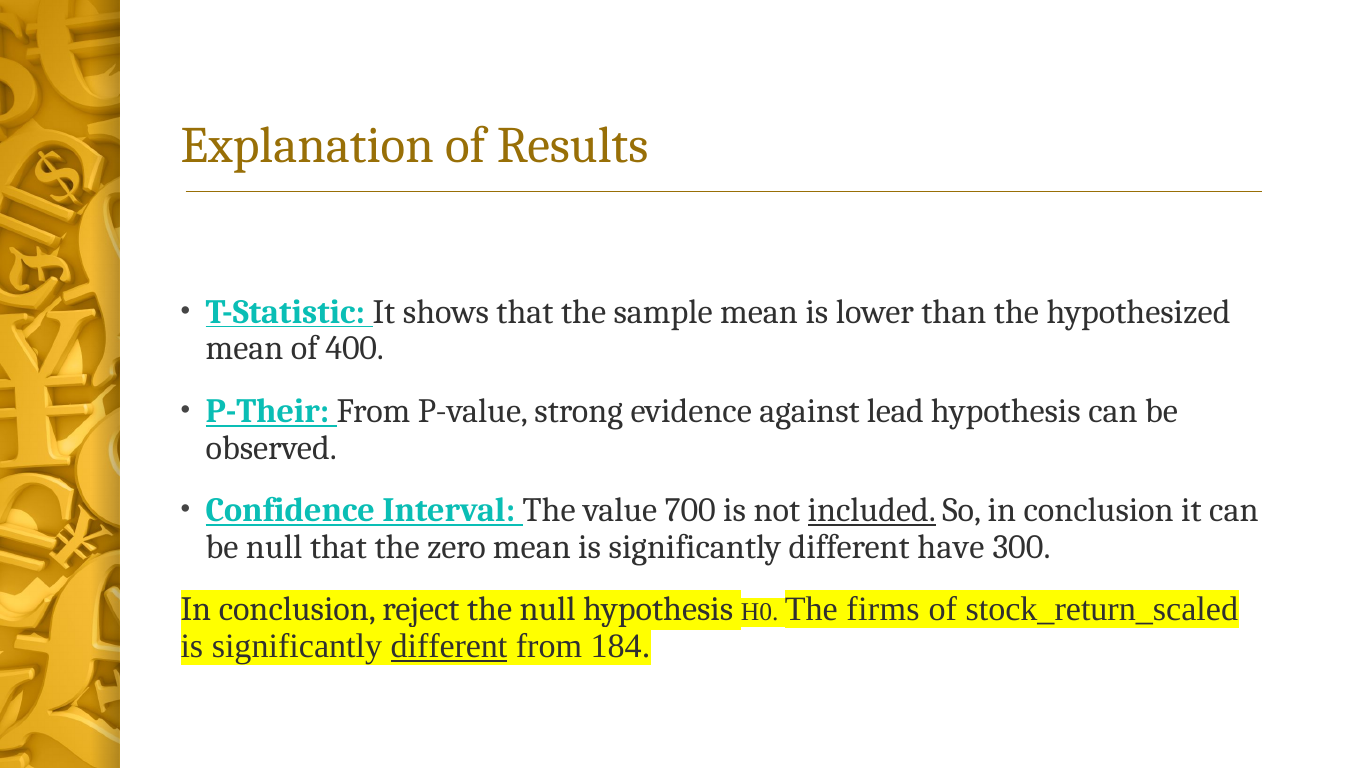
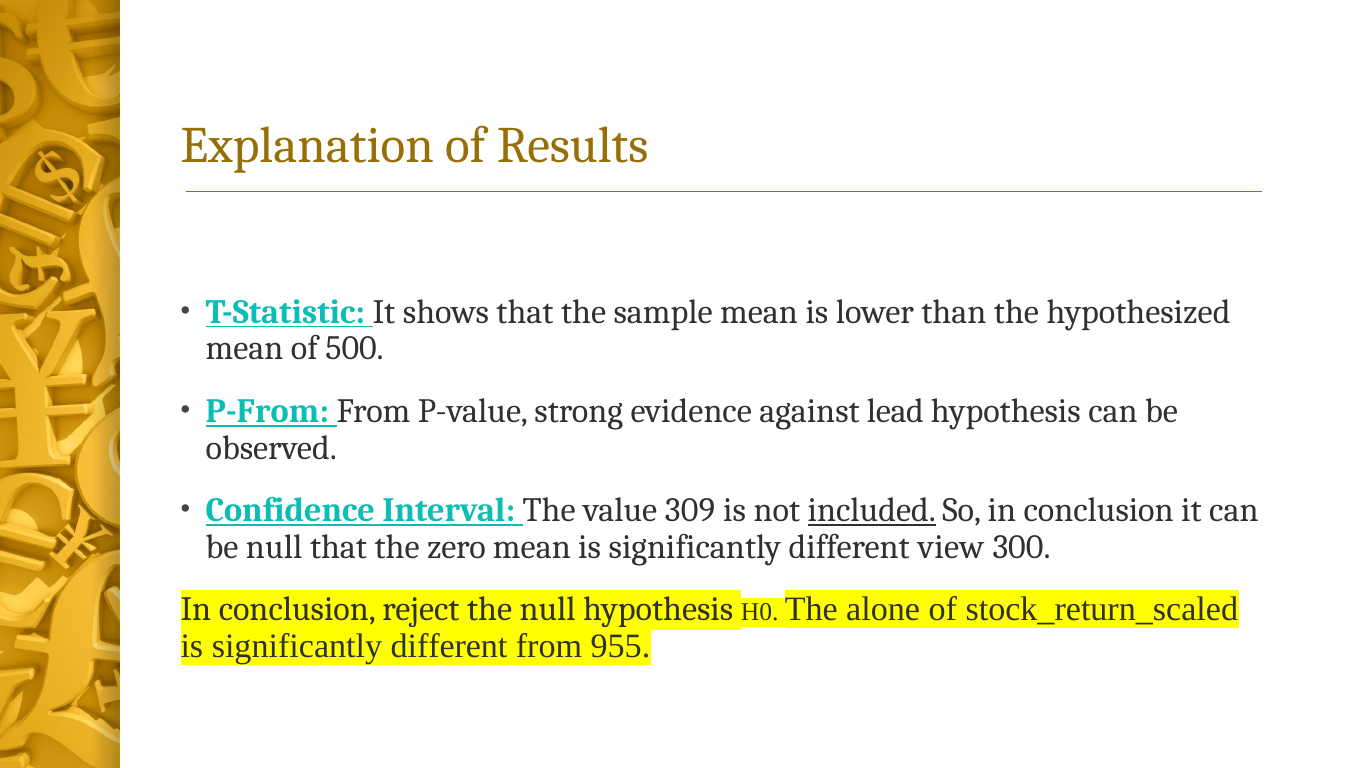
400: 400 -> 500 (355, 348)
P-Their: P-Their -> P-From (267, 411)
700: 700 -> 309 (690, 510)
have: have -> view (951, 547)
firms: firms -> alone (883, 609)
different underline: present -> none (449, 646)
184: 184 -> 955 (620, 646)
